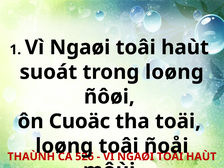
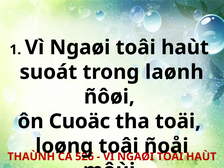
trong loøng: loøng -> laønh (174, 72)
